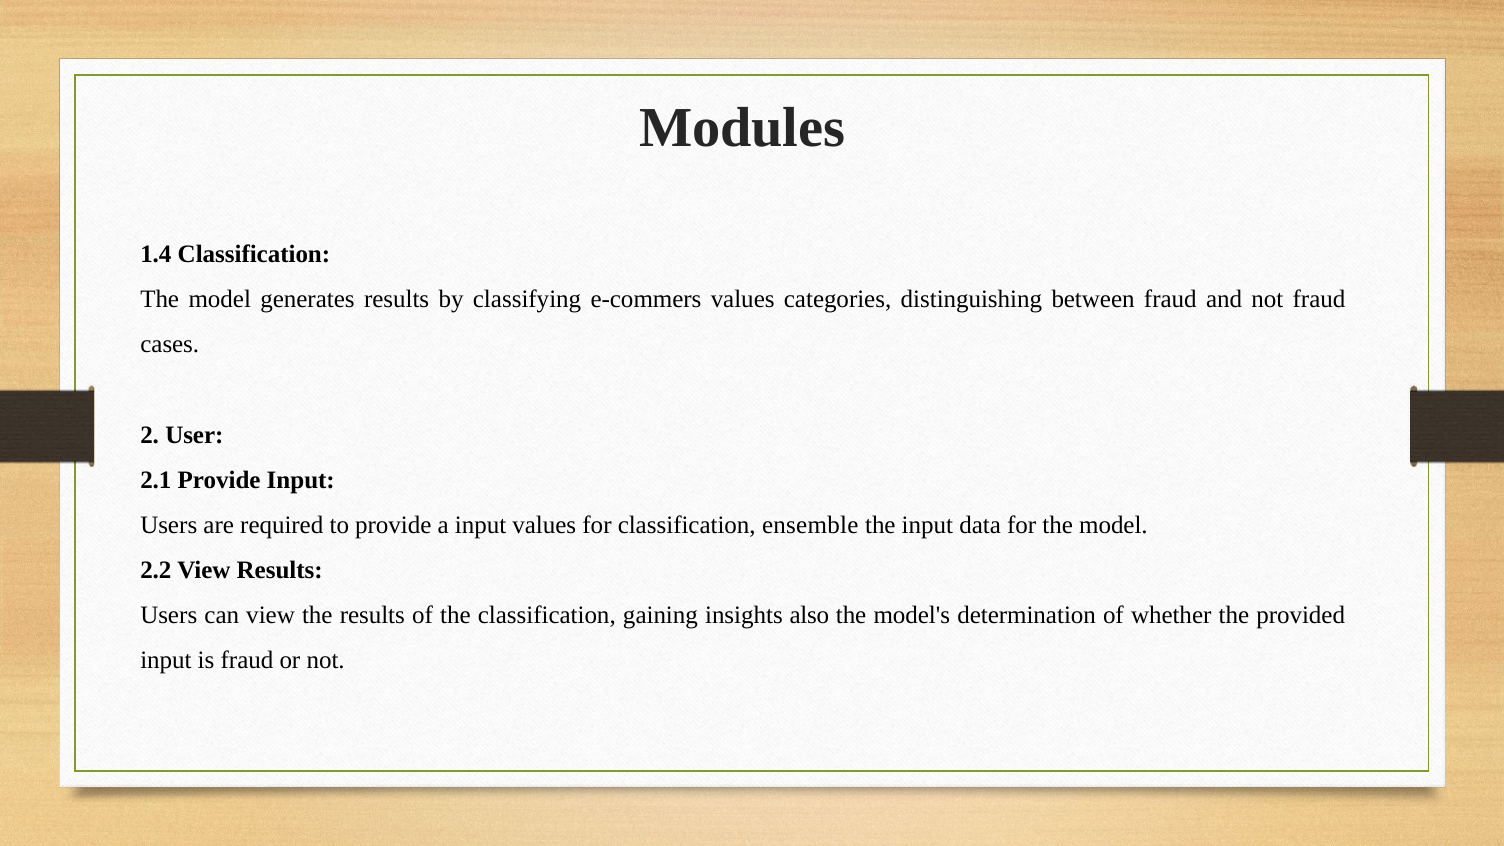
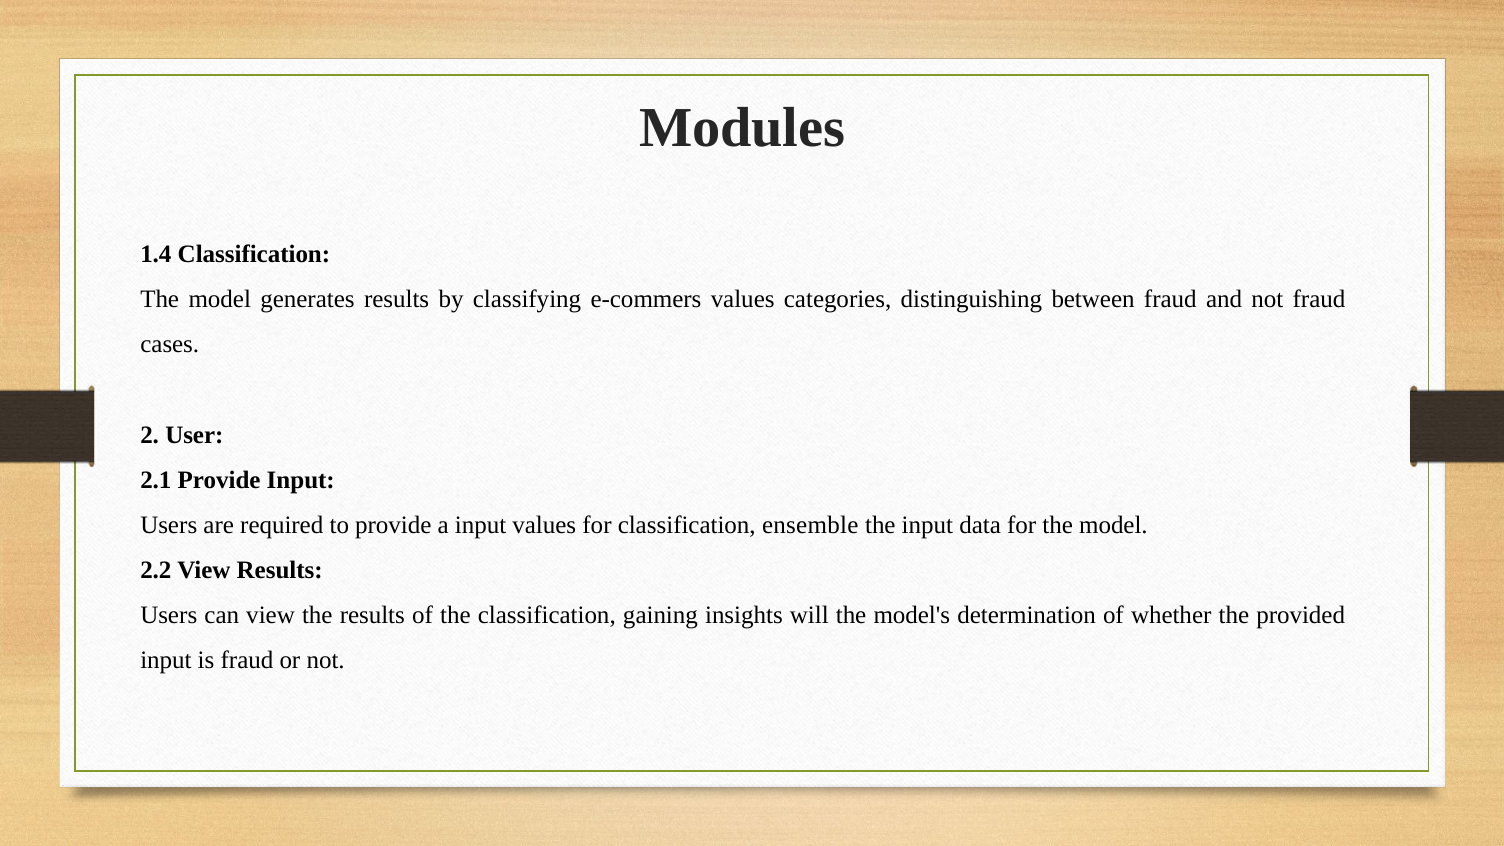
also: also -> will (809, 615)
